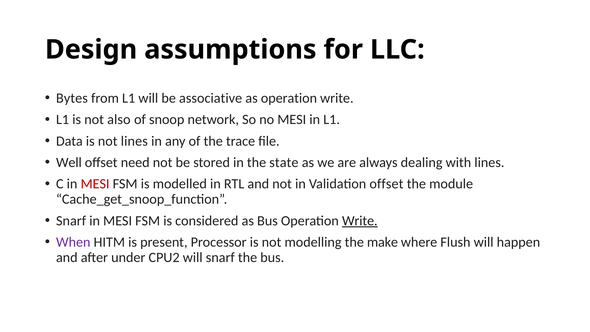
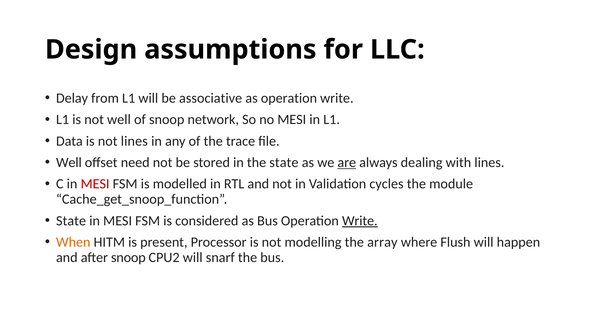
Bytes: Bytes -> Delay (72, 98)
not also: also -> well (119, 120)
are underline: none -> present (347, 162)
Validation offset: offset -> cycles (387, 184)
Snarf: Snarf -> State (71, 221)
When colour: purple -> orange (73, 242)
make: make -> array (382, 242)
after under: under -> snoop (128, 257)
